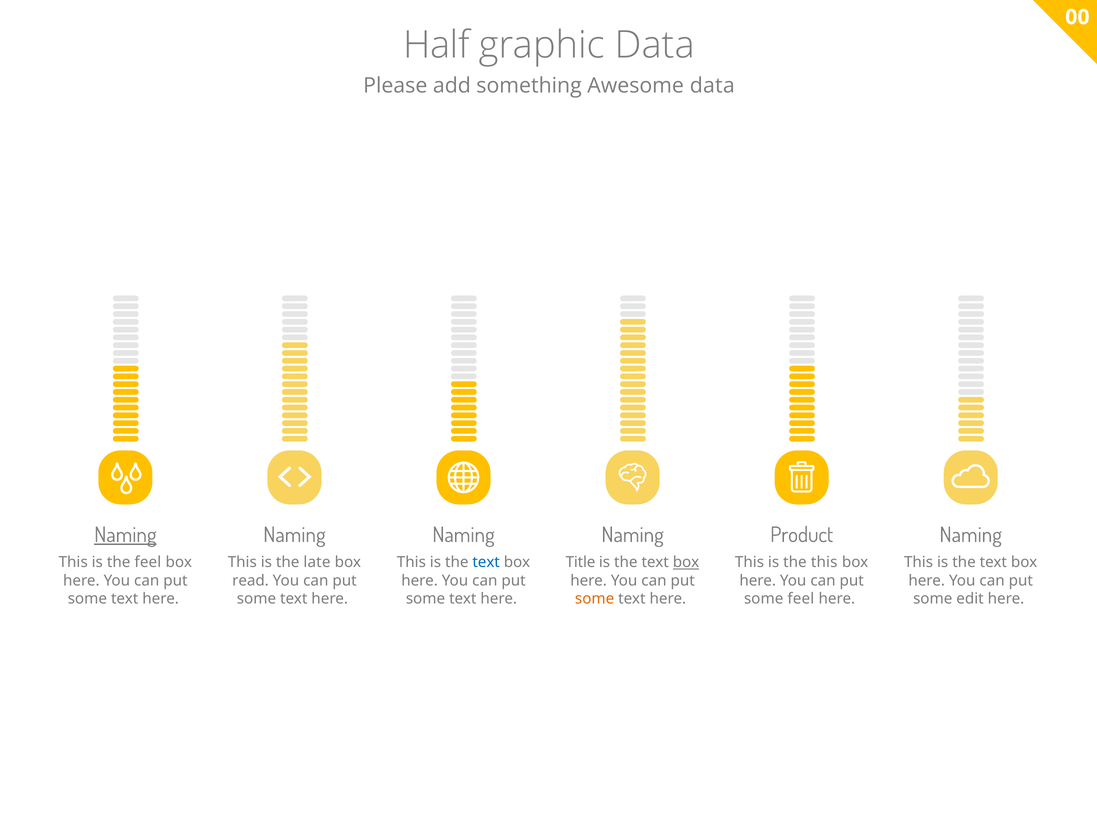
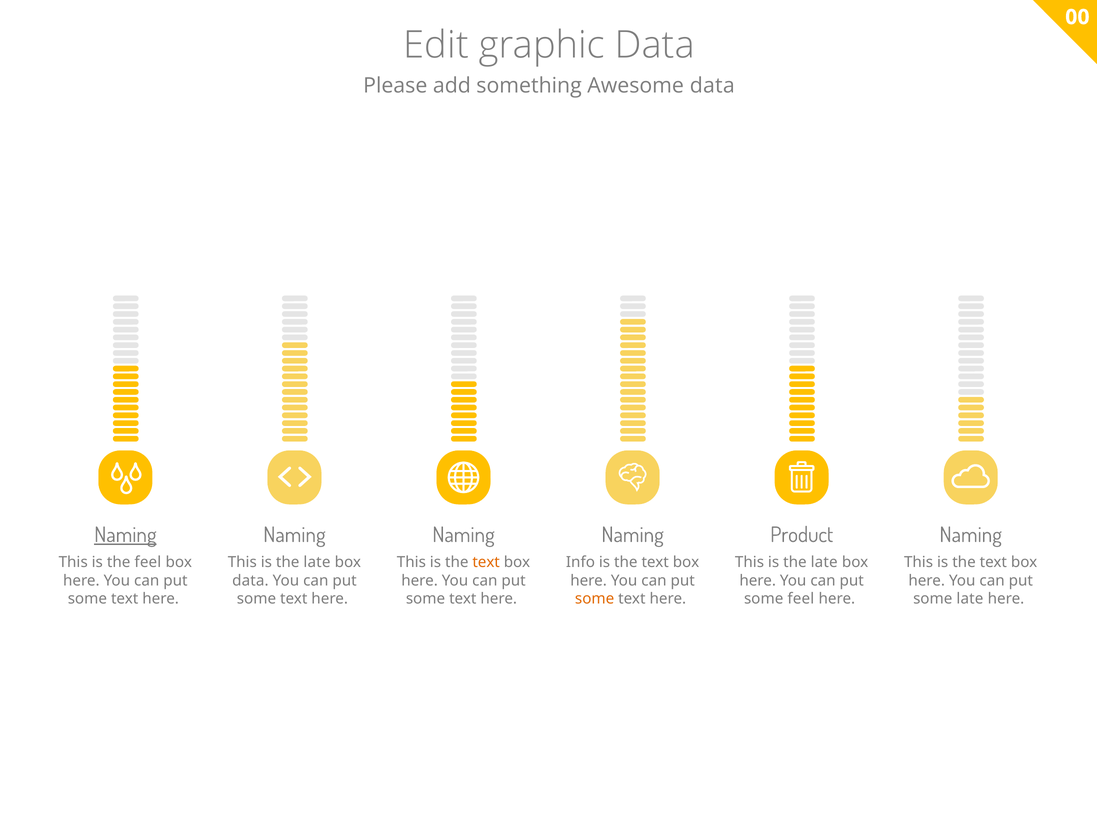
Half: Half -> Edit (436, 45)
text colour: blue -> orange (486, 562)
Title: Title -> Info (580, 562)
box underline: present -> none (686, 562)
this: this -> late (824, 562)
read: read -> data (250, 580)
some edit: edit -> late (970, 599)
